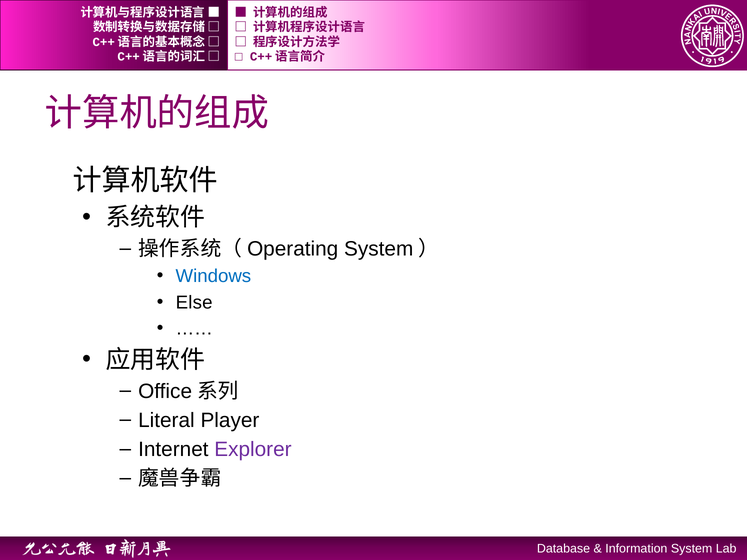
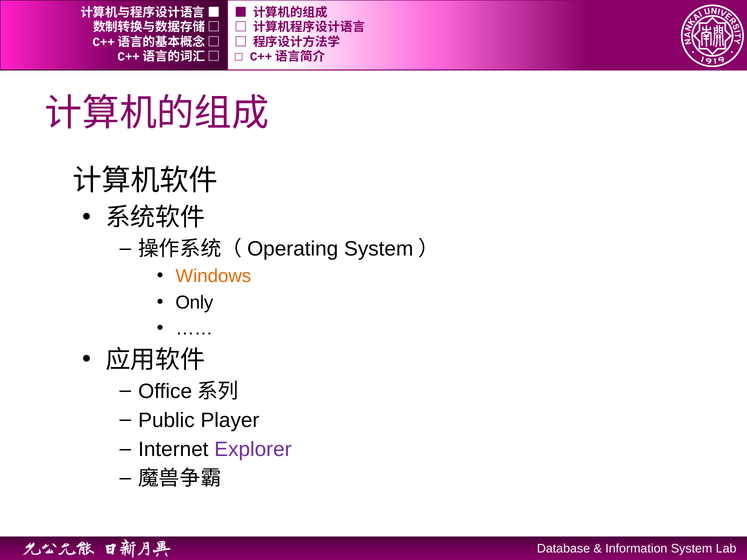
Windows colour: blue -> orange (213, 276)
Else: Else -> Only (194, 302)
Literal: Literal -> Public (166, 420)
